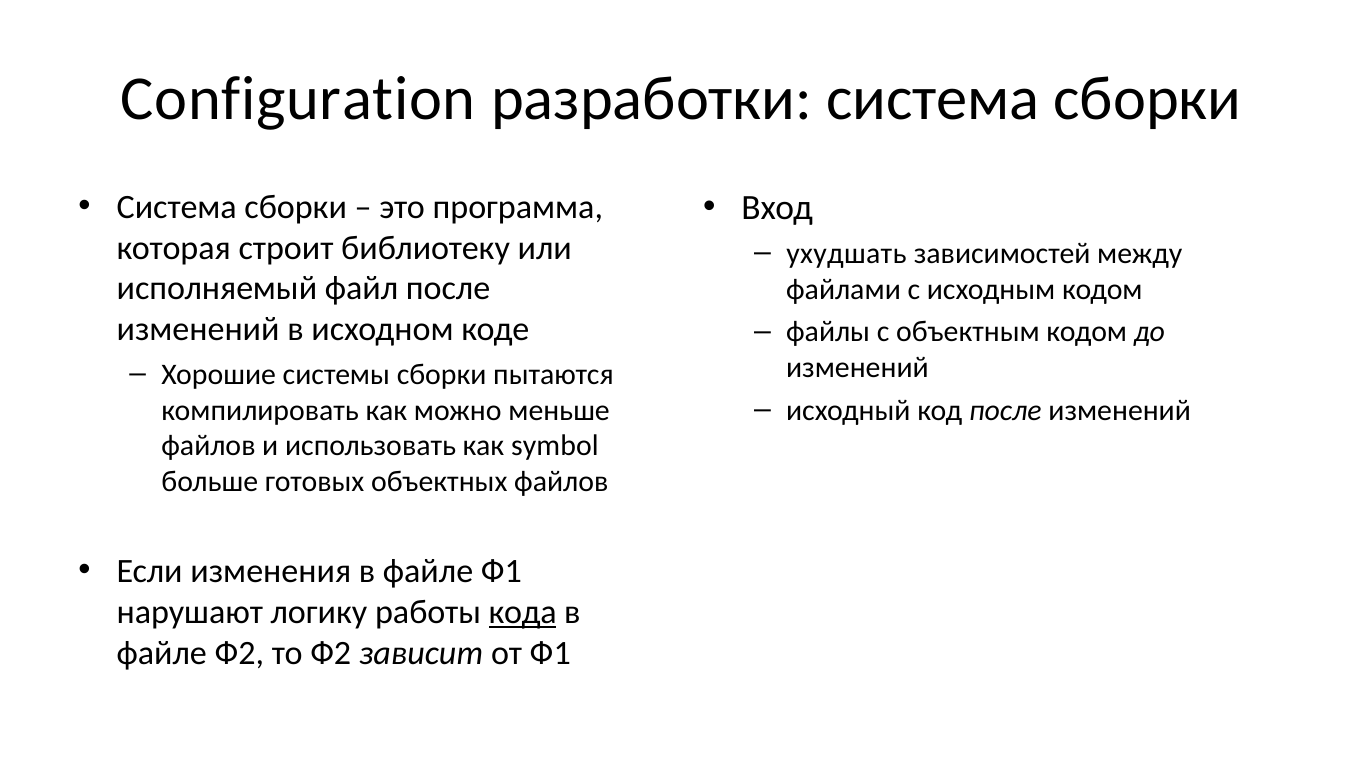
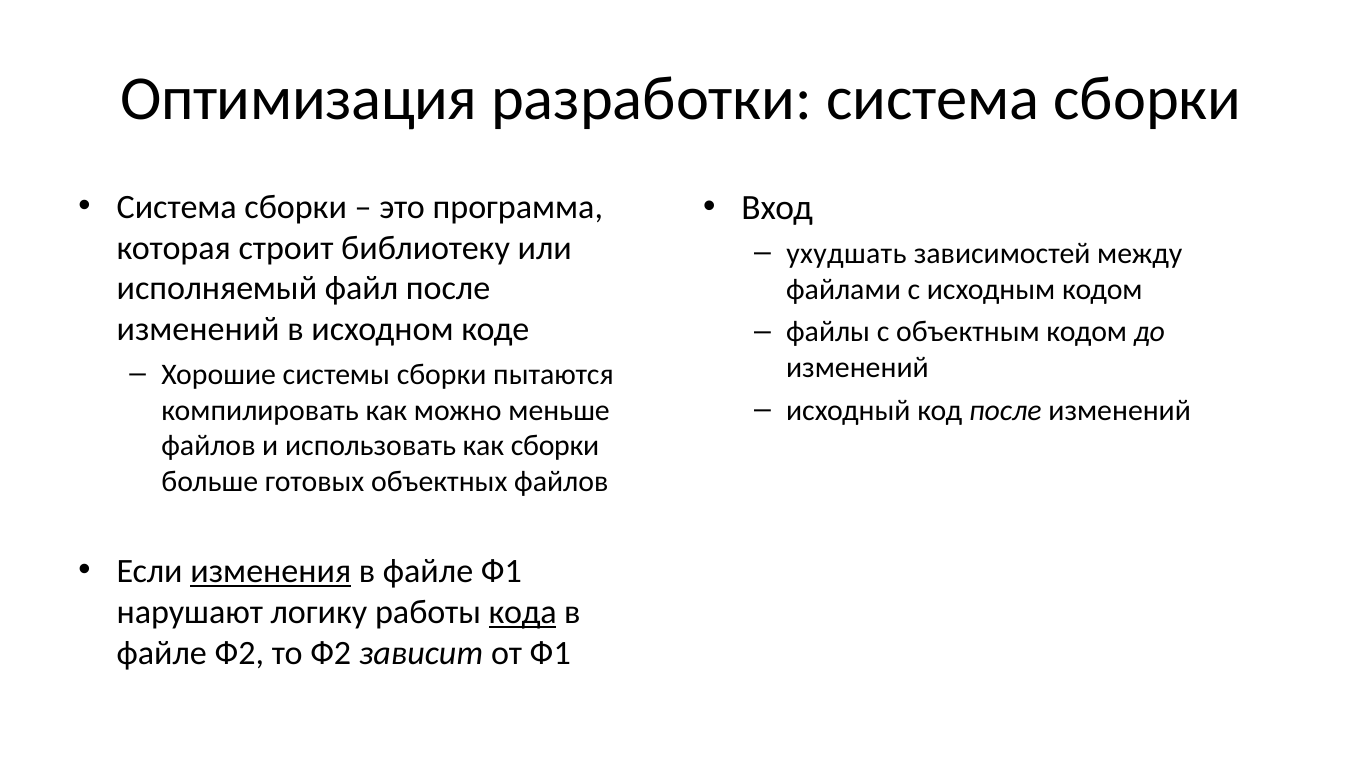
Configuration: Configuration -> Оптимизация (299, 99)
как symbol: symbol -> сборки (555, 446)
изменения underline: none -> present (271, 571)
